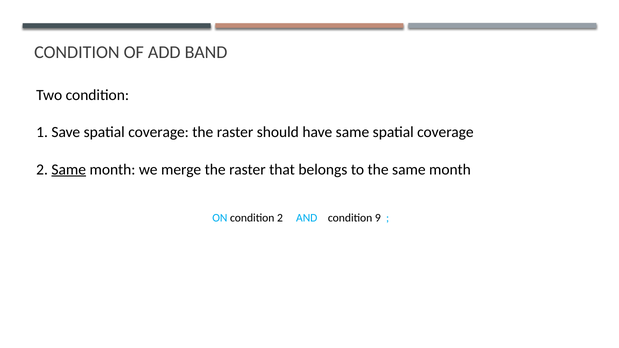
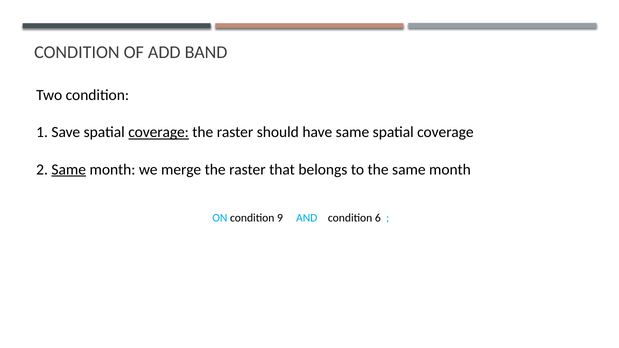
coverage underline: none -> present (159, 132)
condition 2: 2 -> 9 (280, 218)
9: 9 -> 6 (378, 218)
